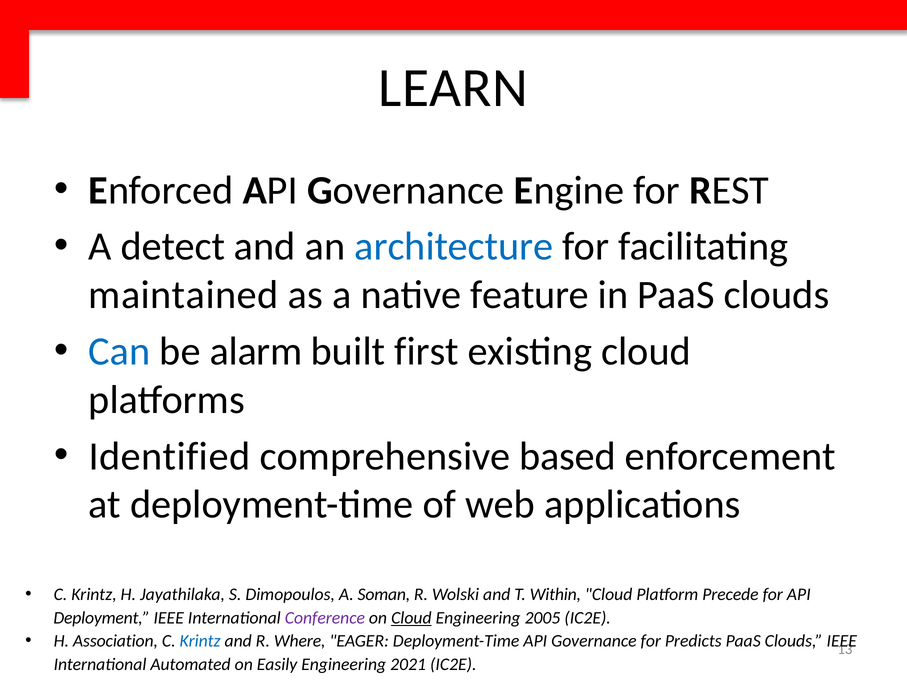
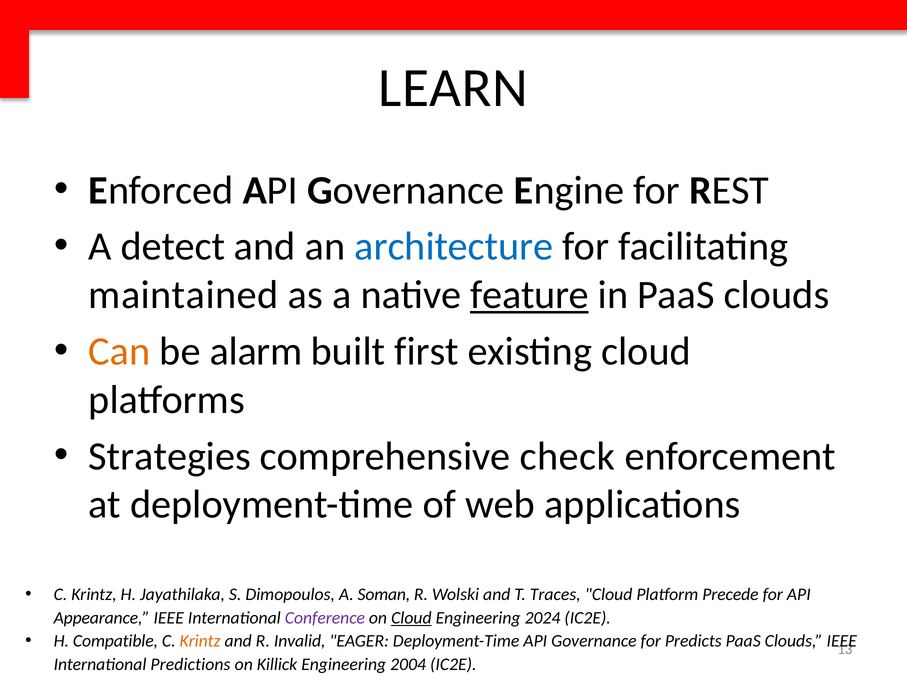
feature underline: none -> present (530, 295)
Can colour: blue -> orange (119, 352)
Identified: Identified -> Strategies (170, 456)
based: based -> check (567, 456)
Within: Within -> Traces (555, 595)
Deployment: Deployment -> Appearance (102, 618)
2005: 2005 -> 2024 (542, 618)
Association: Association -> Compatible (115, 641)
Krintz colour: blue -> orange (200, 641)
Where: Where -> Invalid (300, 641)
Automated: Automated -> Predictions (190, 665)
Easily: Easily -> Killick (277, 665)
2021: 2021 -> 2004 (408, 665)
